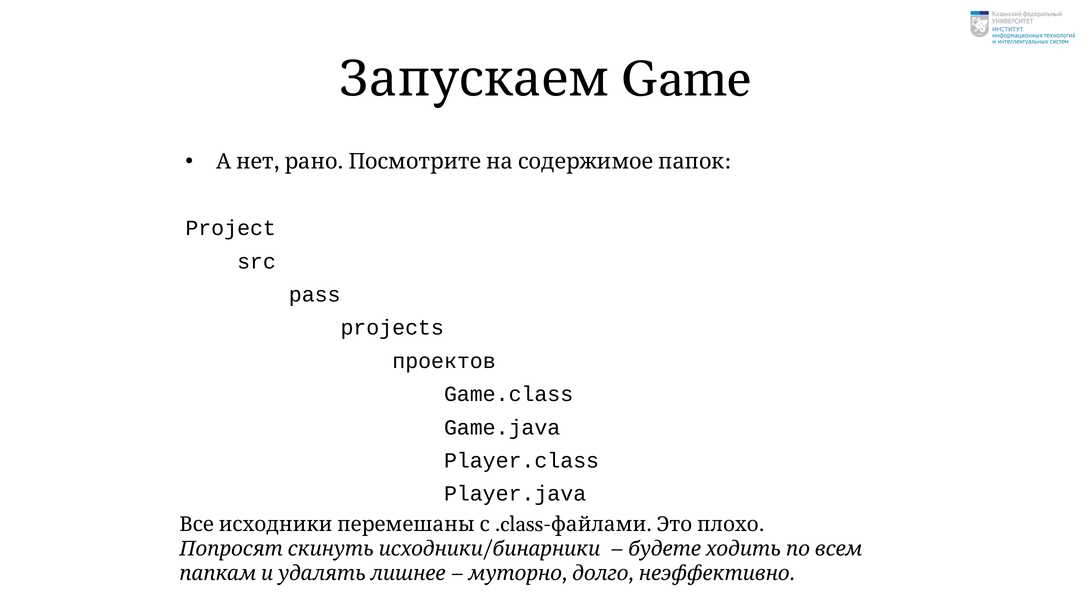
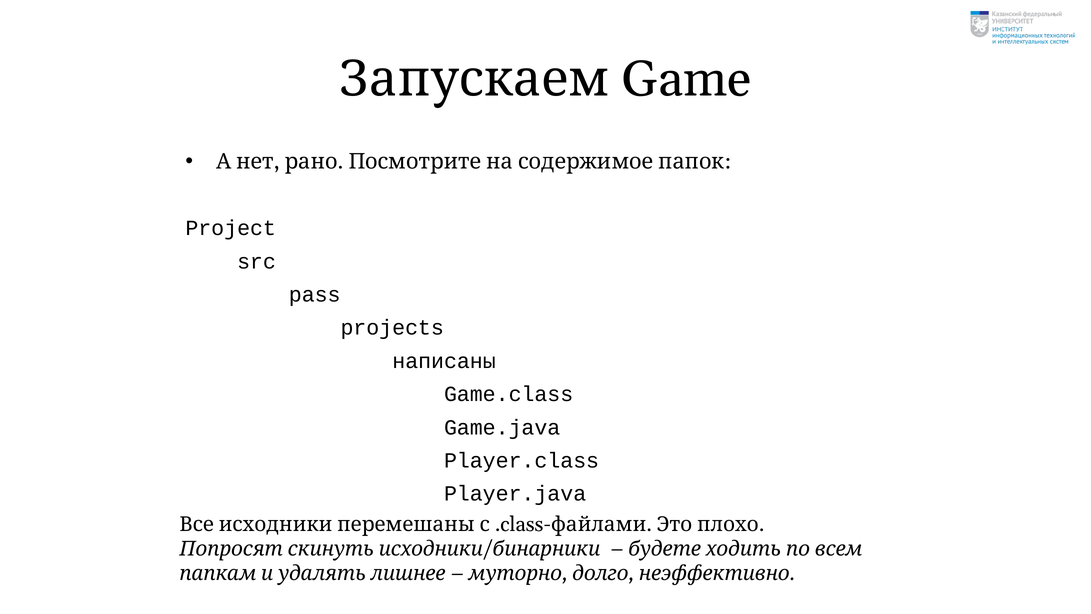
проектов: проектов -> написаны (444, 361)
